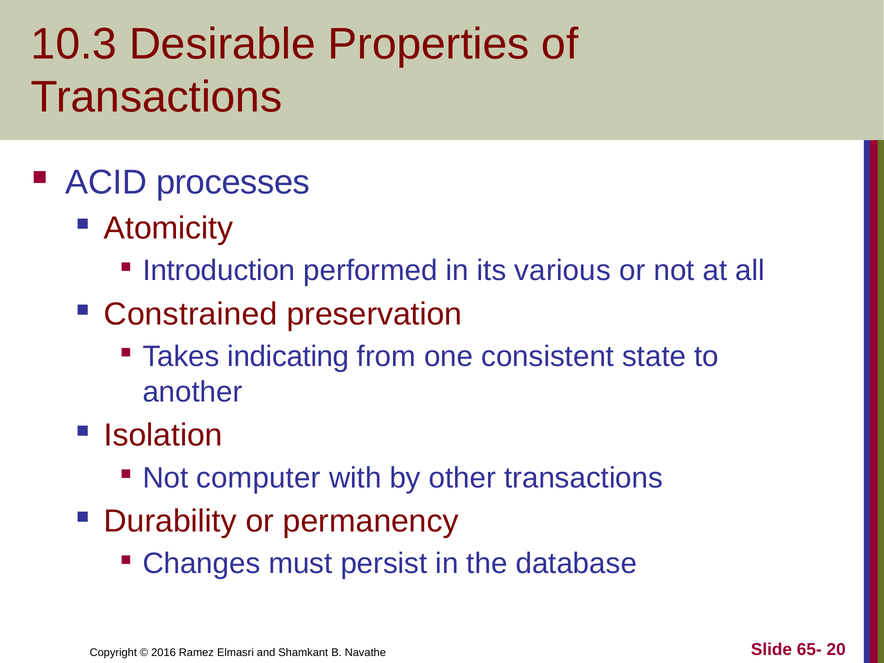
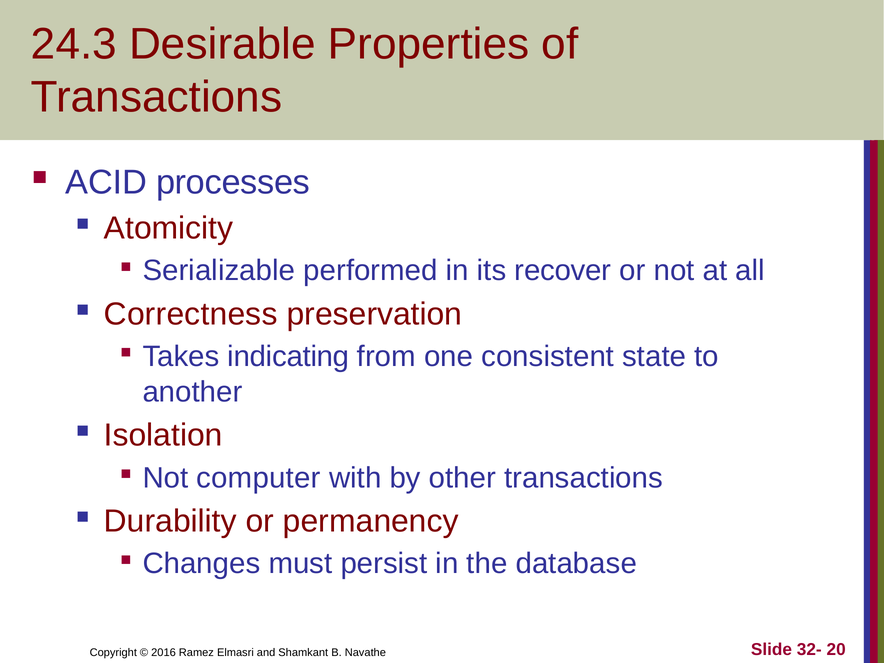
10.3: 10.3 -> 24.3 (74, 44)
Introduction: Introduction -> Serializable (219, 271)
various: various -> recover (563, 271)
Constrained: Constrained -> Correctness (191, 314)
65-: 65- -> 32- (809, 649)
